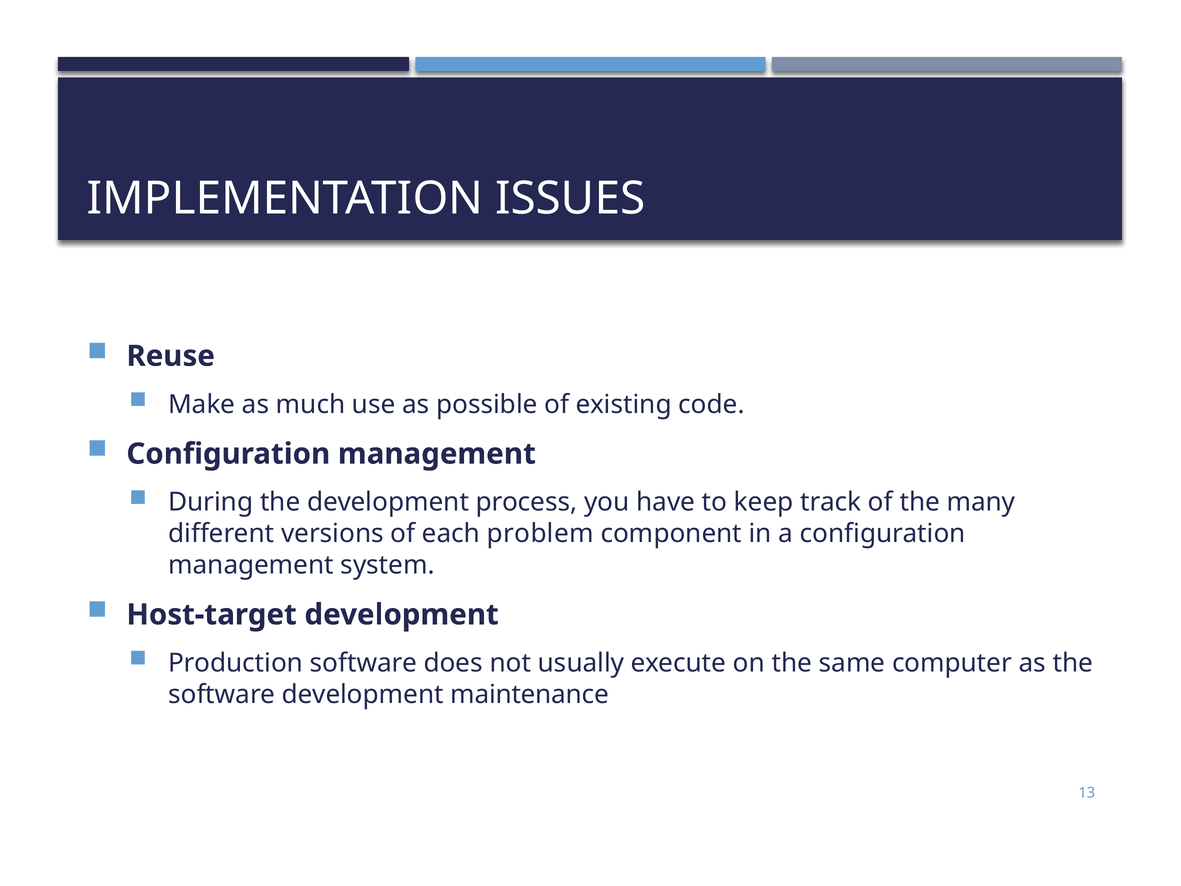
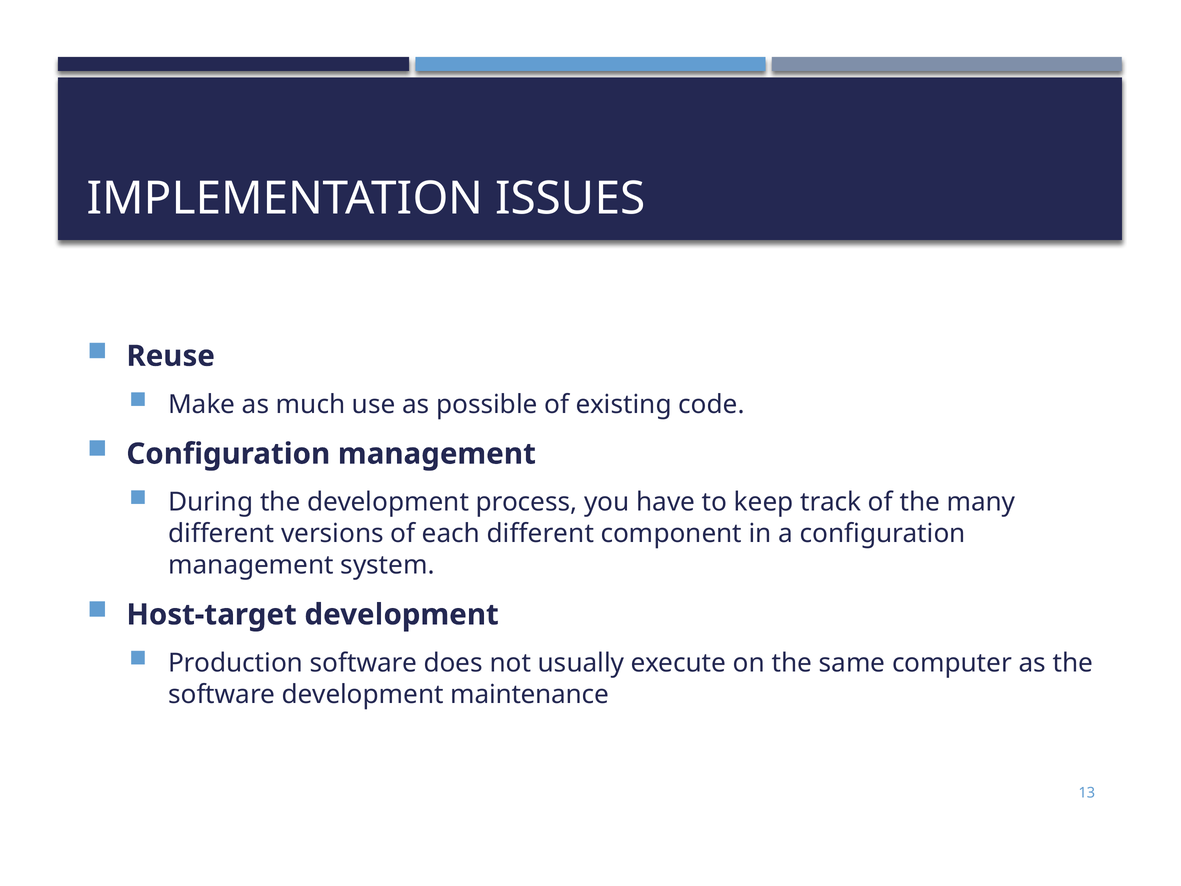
each problem: problem -> different (540, 534)
